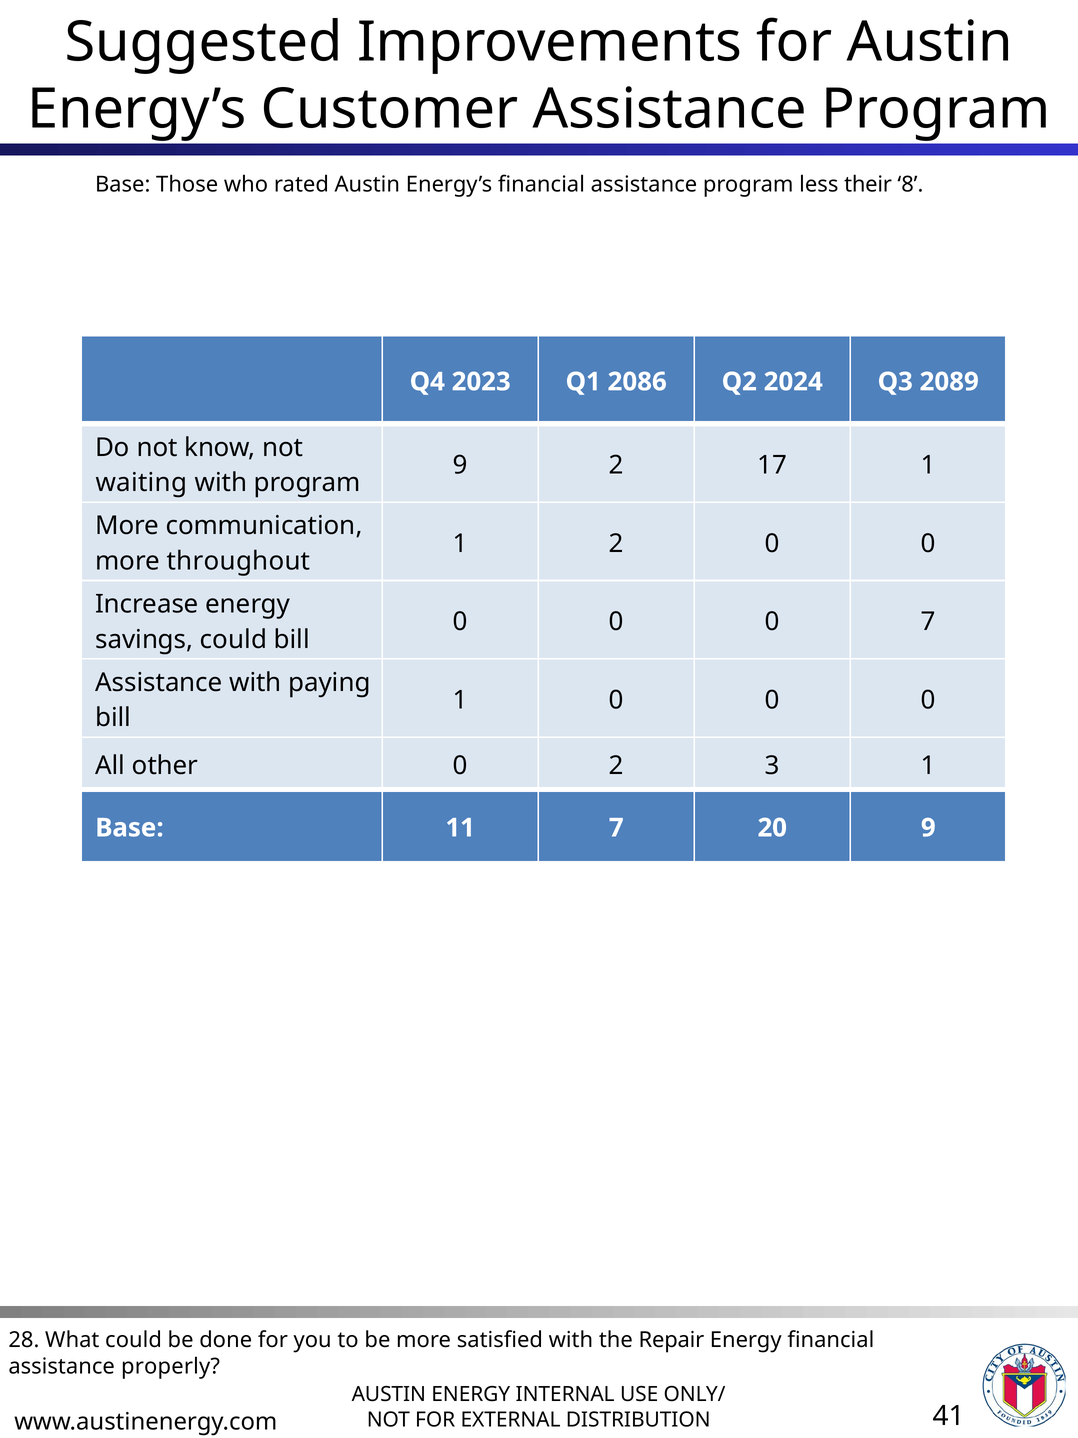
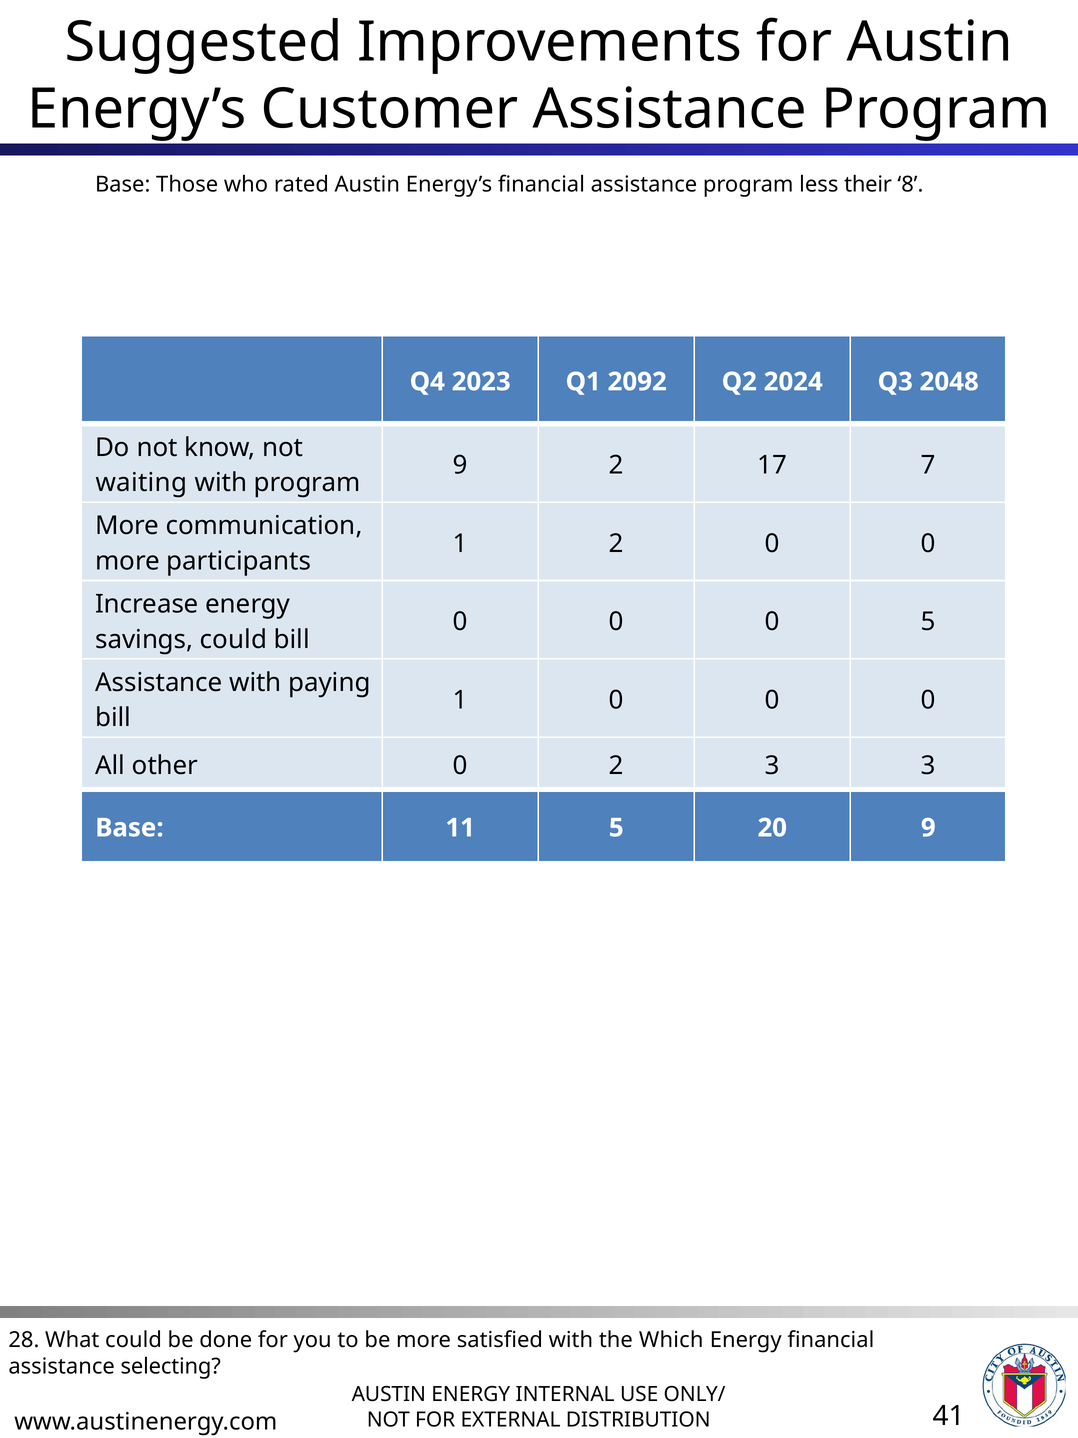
2086: 2086 -> 2092 (637, 382)
2089: 2089 -> 2048 (949, 382)
17 1: 1 -> 7 (928, 465)
throughout: throughout -> participants (239, 561)
0 7: 7 -> 5 (928, 622)
3 1: 1 -> 3 (928, 765)
11 7: 7 -> 5 (616, 827)
Repair: Repair -> Which (671, 1340)
properly: properly -> selecting (171, 1366)
